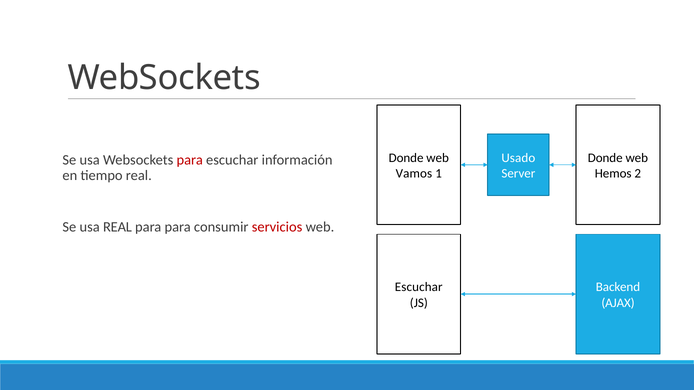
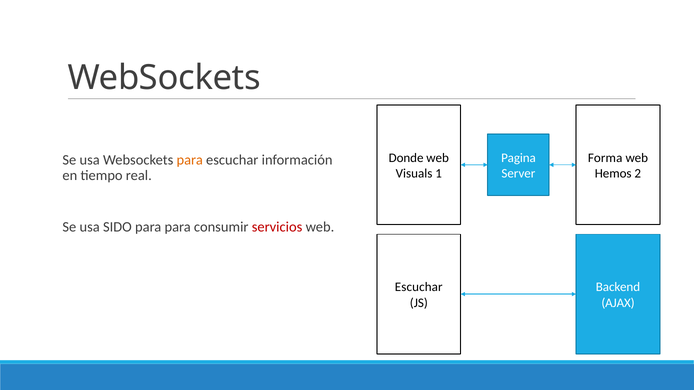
Usado: Usado -> Pagina (518, 158)
Donde: Donde -> Forma (605, 158)
para colour: red -> orange (190, 160)
Vamos: Vamos -> Visuals (414, 174)
usa REAL: REAL -> SIDO (117, 227)
